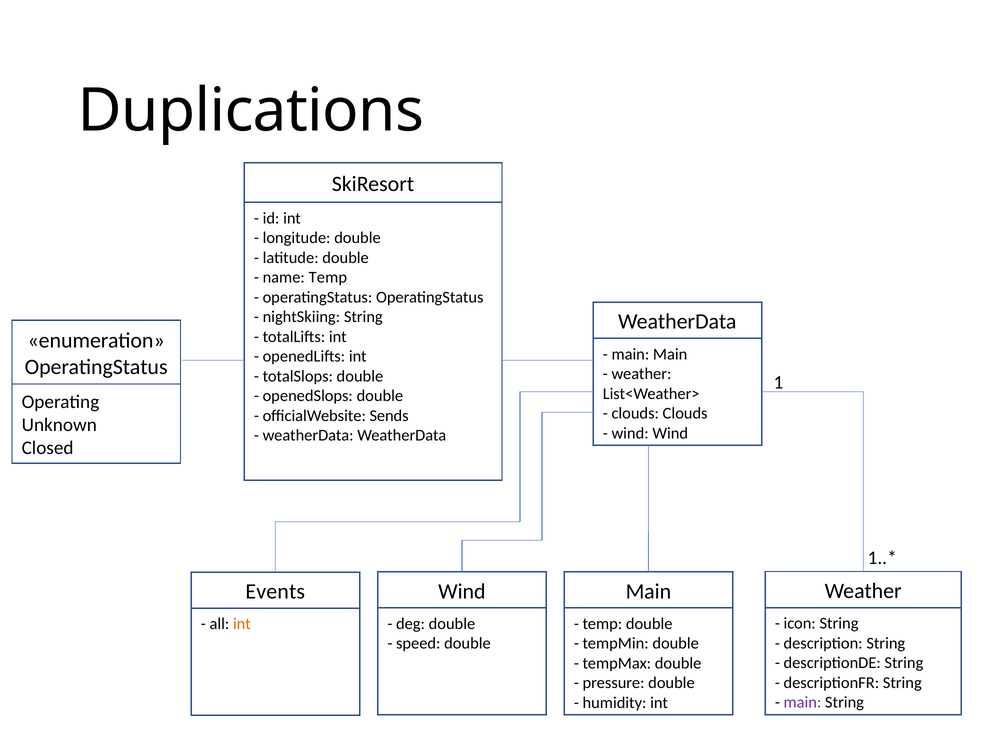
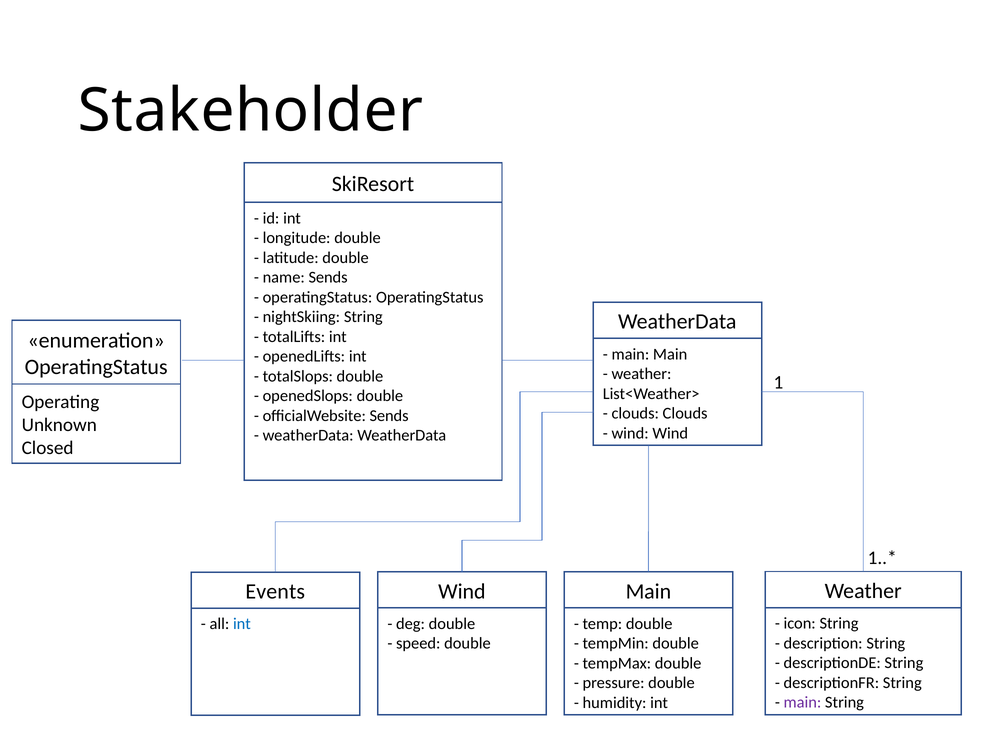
Duplications: Duplications -> Stakeholder (250, 111)
name Temp: Temp -> Sends (328, 277)
int colour: orange -> blue (242, 624)
